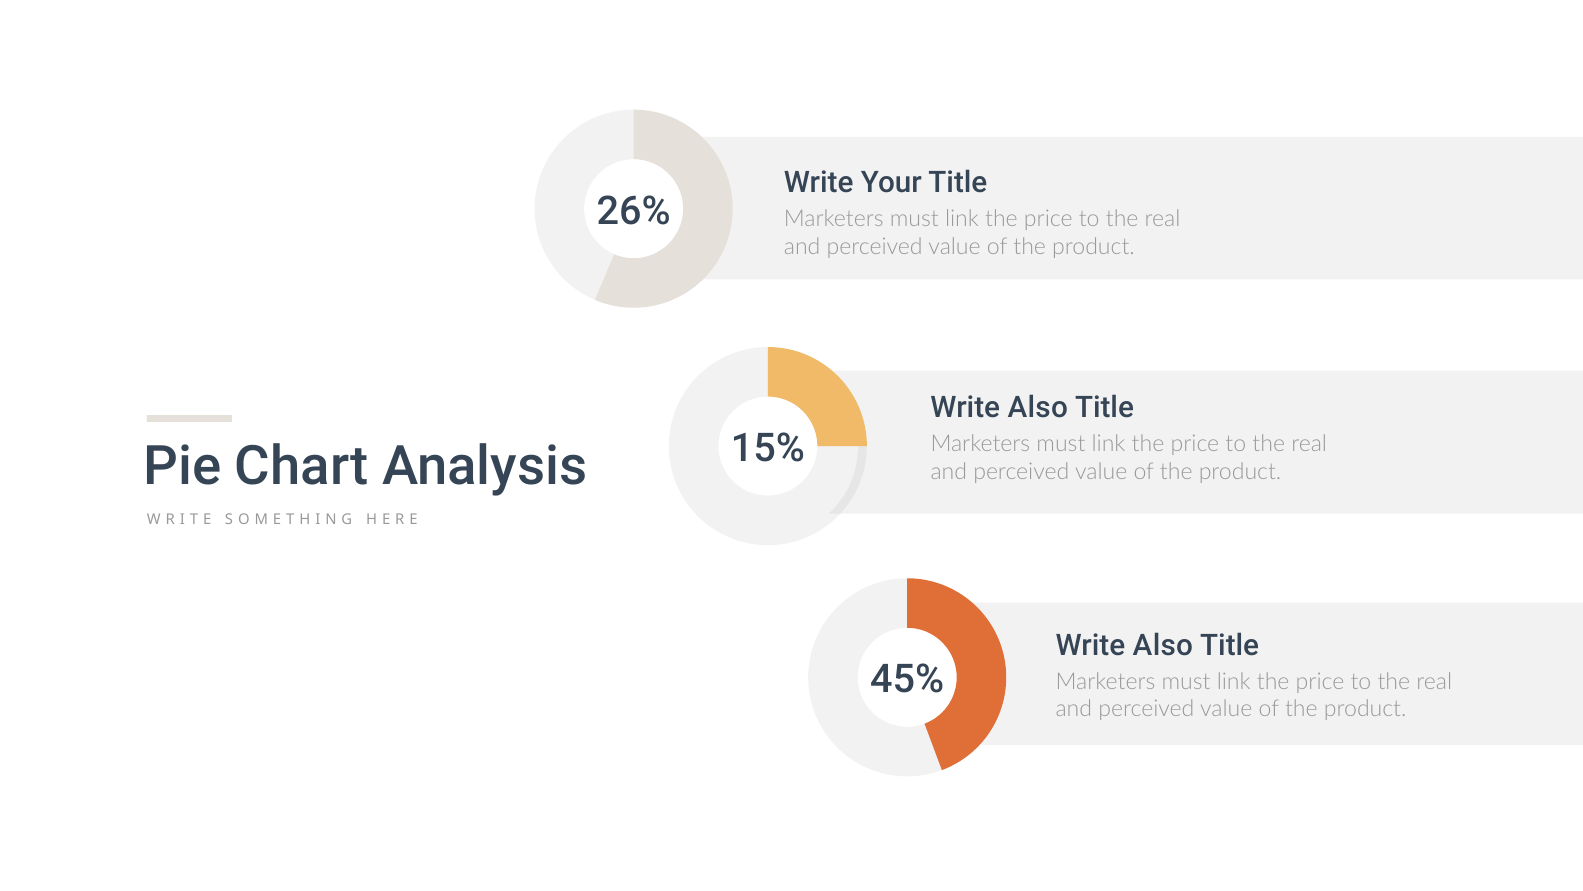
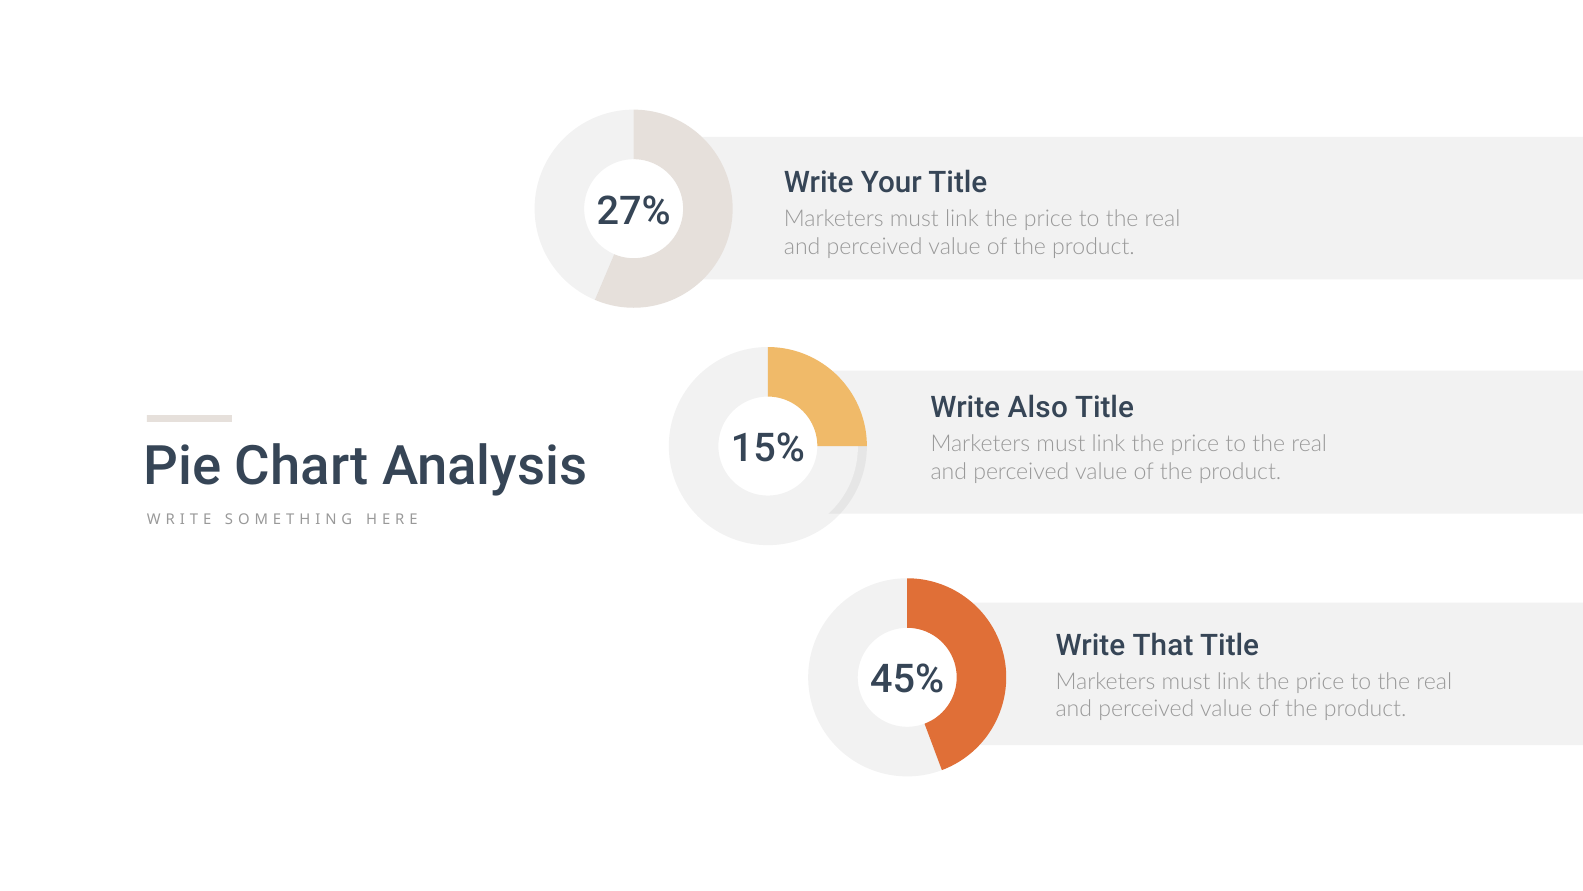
26%: 26% -> 27% (634, 211)
Also: Also -> That (1163, 645)
